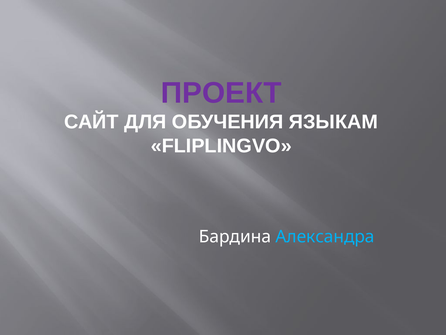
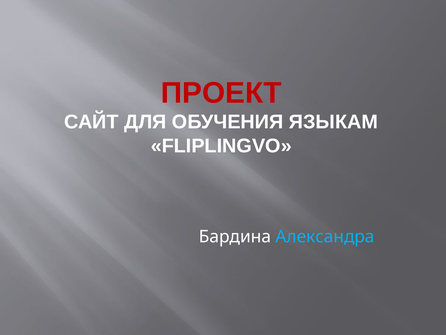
ПРОЕКТ colour: purple -> red (221, 93)
